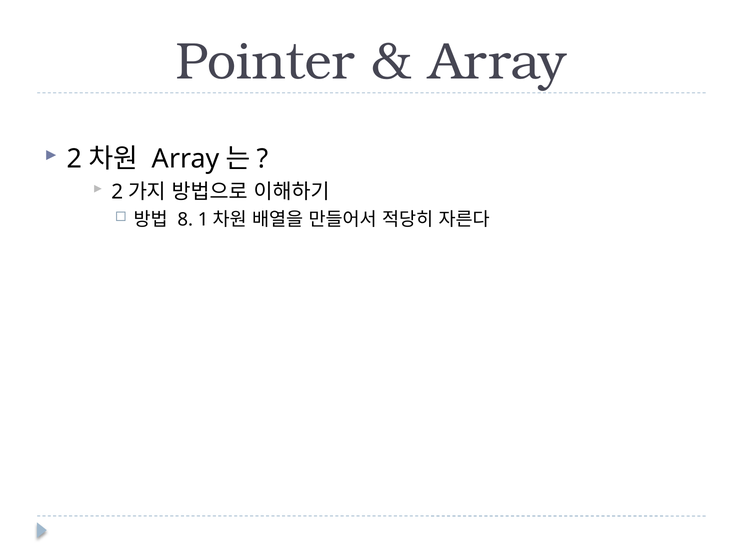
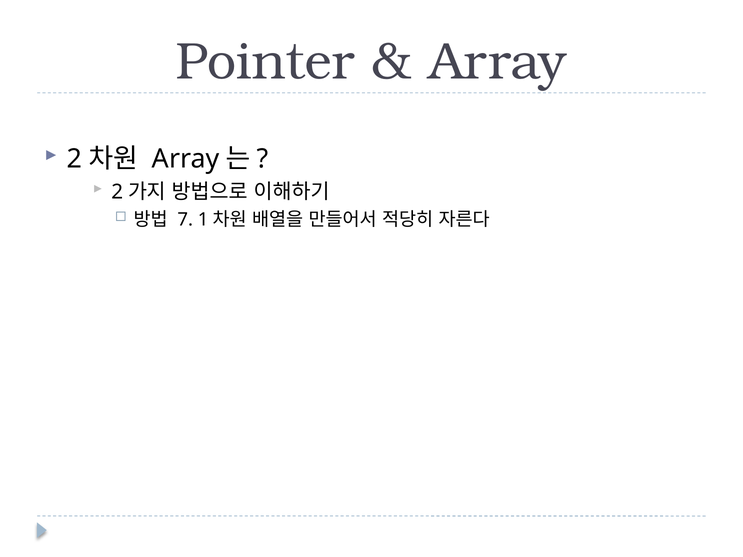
8: 8 -> 7 (185, 220)
